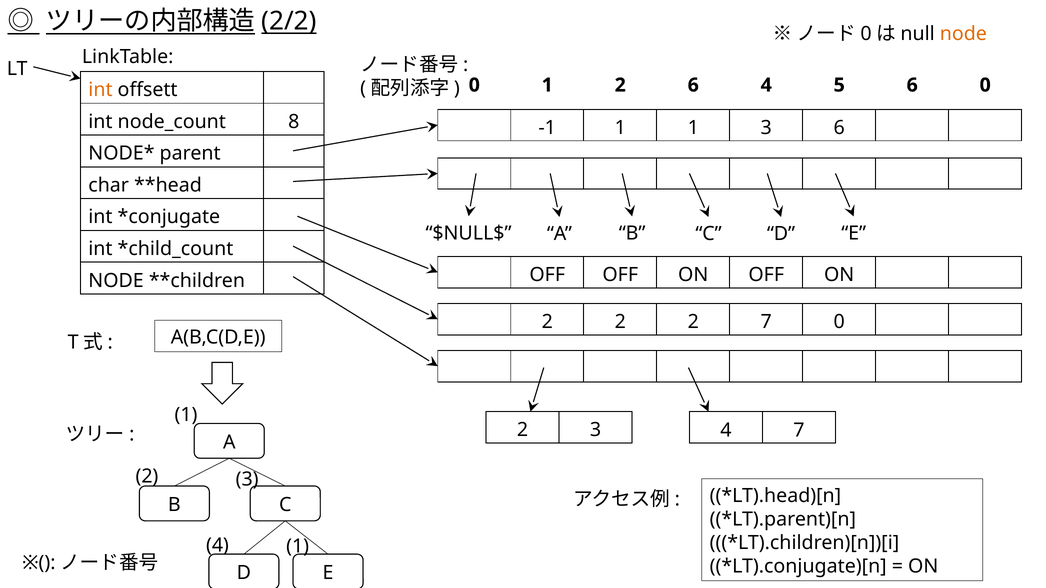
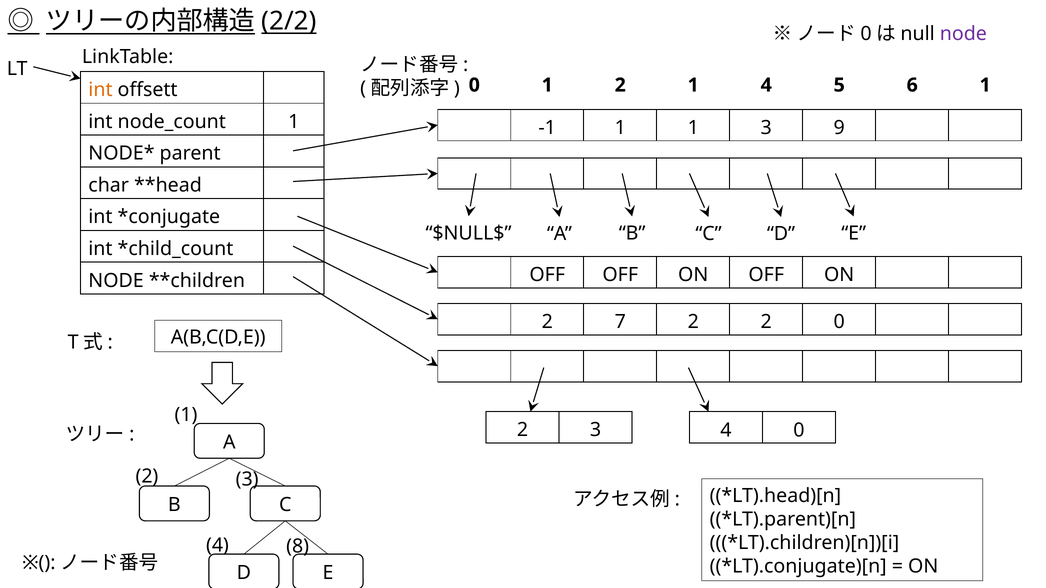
node colour: orange -> purple (963, 34)
1 2 6: 6 -> 1 (693, 85)
6 0: 0 -> 1 (985, 85)
8: 8 -> 1 (294, 122)
3 6: 6 -> 9 (839, 128)
2: 2 -> 7 (620, 322)
2 7: 7 -> 2 (766, 322)
4 7: 7 -> 0 (799, 430)
4 1: 1 -> 8 (298, 546)
